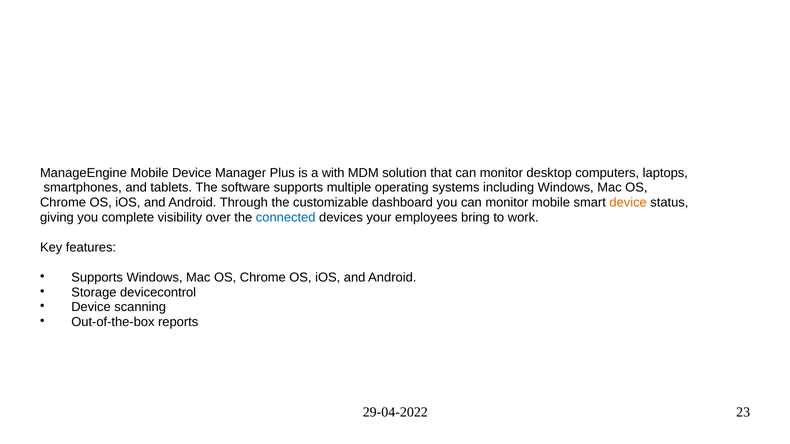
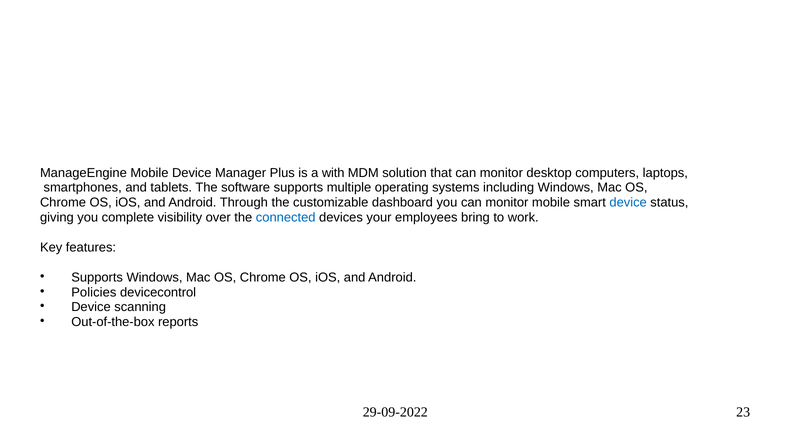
device colour: orange -> blue (628, 203)
Storage: Storage -> Policies (94, 293)
29-04-2022: 29-04-2022 -> 29-09-2022 (395, 413)
